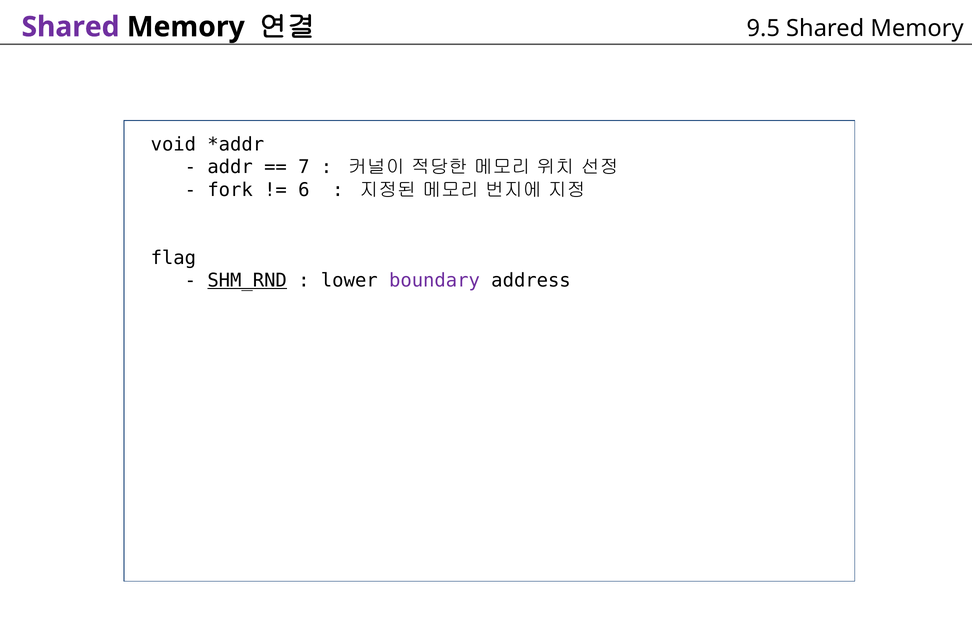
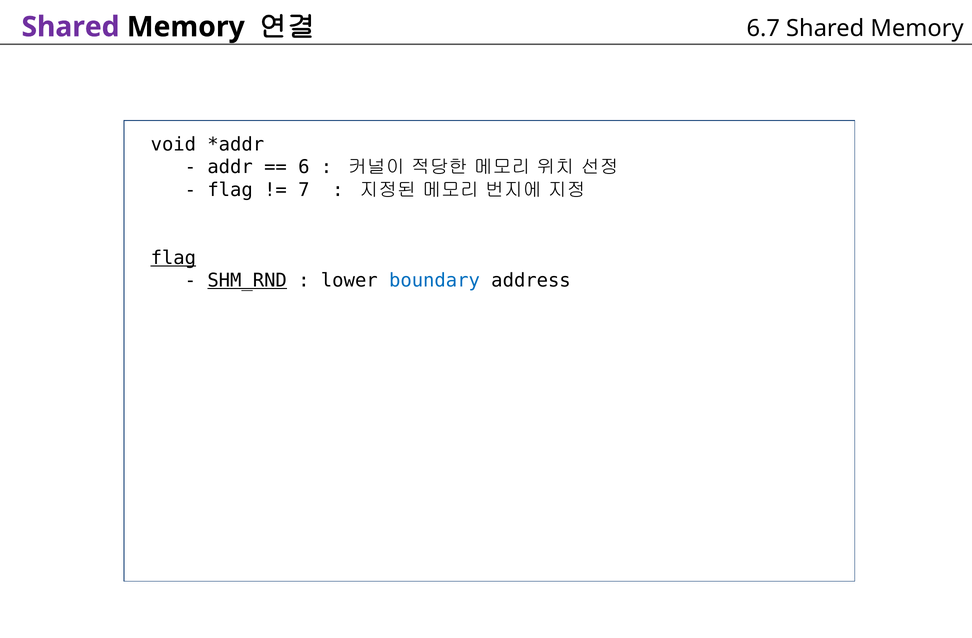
9.5: 9.5 -> 6.7 (763, 29)
7: 7 -> 6 (304, 167)
fork: fork -> flag (230, 190)
6: 6 -> 7 (304, 190)
flag underline: none -> present (173, 258)
boundary colour: purple -> blue (434, 281)
